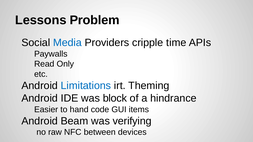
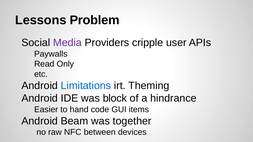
Media colour: blue -> purple (67, 43)
time: time -> user (176, 43)
verifying: verifying -> together (132, 121)
